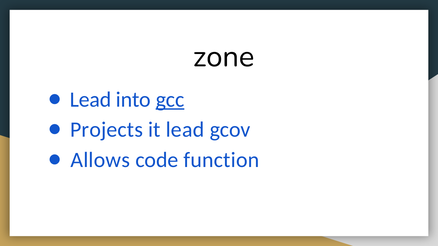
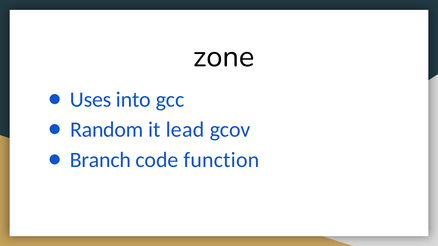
Lead: Lead -> Uses (91, 100)
gcc underline: present -> none (170, 100)
Projects: Projects -> Random (107, 130)
Allows: Allows -> Branch (100, 160)
